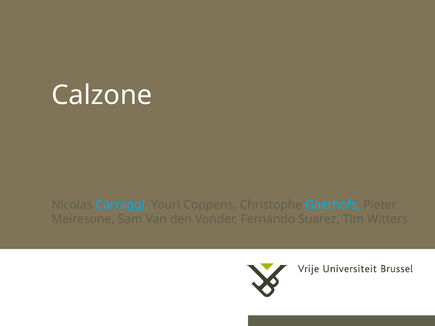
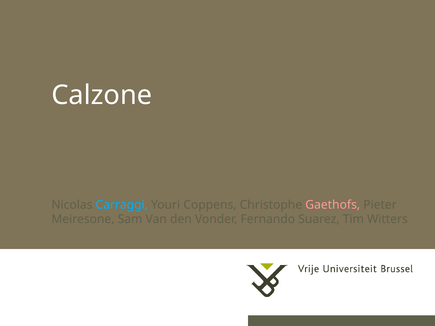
Gaethofs colour: light blue -> pink (333, 205)
